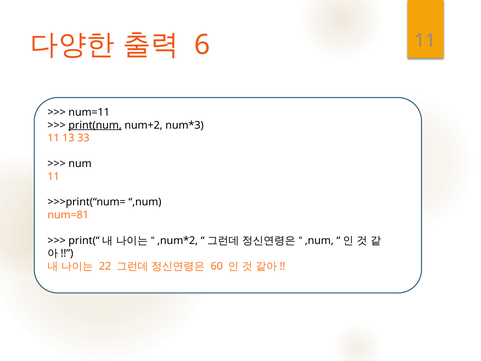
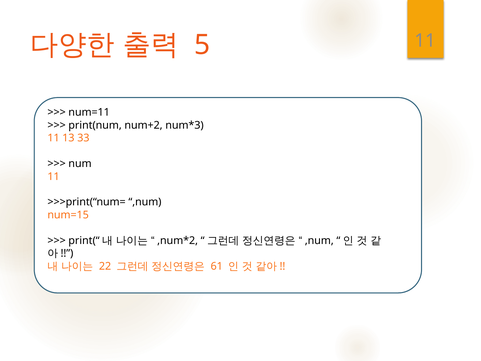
6: 6 -> 5 (202, 45)
print(num underline: present -> none (95, 125)
num=81: num=81 -> num=15 (68, 215)
60: 60 -> 61 (217, 266)
